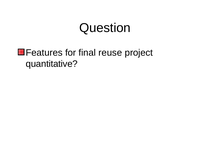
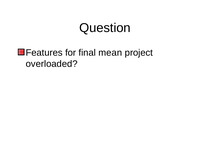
reuse: reuse -> mean (110, 53)
quantitative: quantitative -> overloaded (52, 64)
